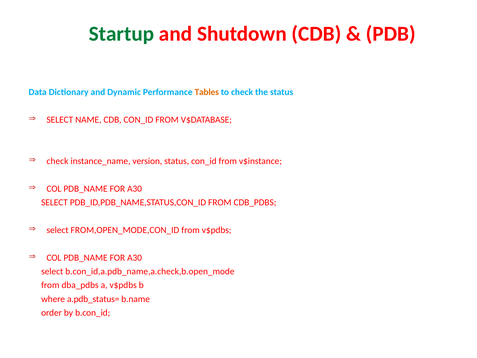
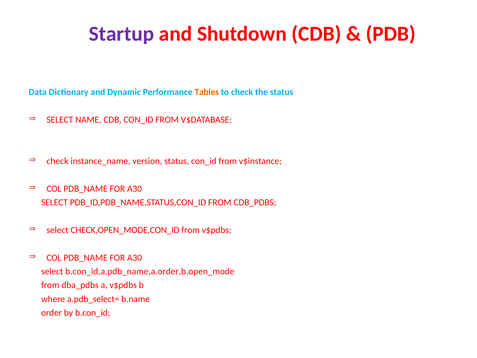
Startup colour: green -> purple (122, 34)
FROM,OPEN_MODE,CON_ID: FROM,OPEN_MODE,CON_ID -> CHECK,OPEN_MODE,CON_ID (125, 230)
b.con_id,a.pdb_name,a.check,b.open_mode: b.con_id,a.pdb_name,a.check,b.open_mode -> b.con_id,a.pdb_name,a.order,b.open_mode (150, 271)
a.pdb_status=: a.pdb_status= -> a.pdb_select= (93, 299)
